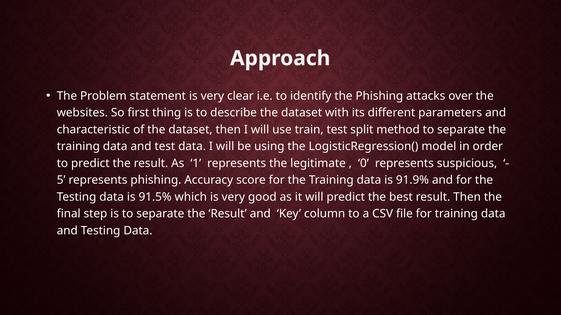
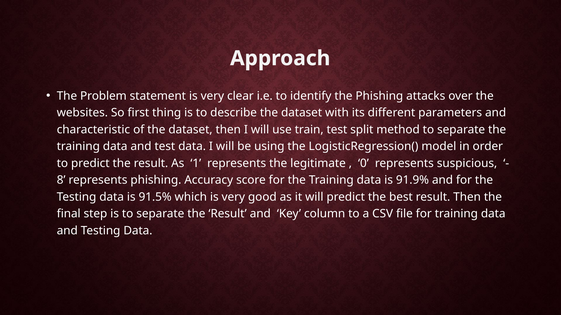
5: 5 -> 8 (61, 180)
